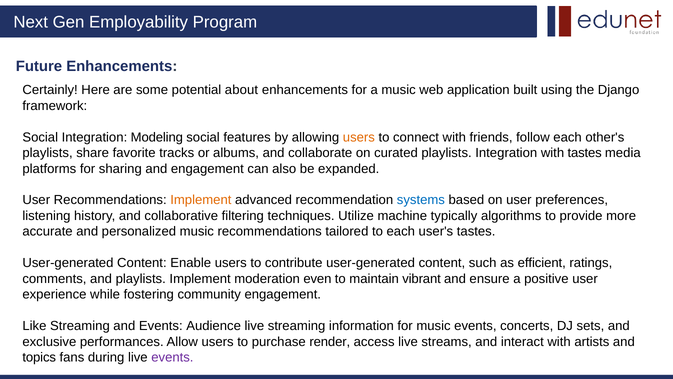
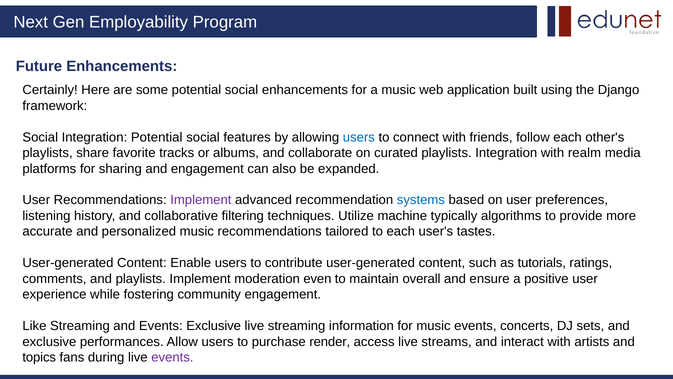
some potential about: about -> social (242, 90)
Integration Modeling: Modeling -> Potential (157, 137)
users colour: orange -> blue (359, 137)
with tastes: tastes -> realm (584, 153)
Implement colour: orange -> purple (201, 200)
efficient: efficient -> tutorials (542, 263)
vibrant: vibrant -> overall (422, 278)
Events Audience: Audience -> Exclusive (214, 326)
